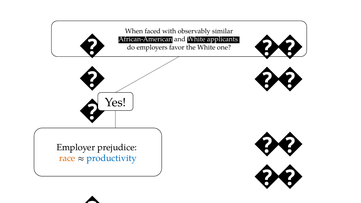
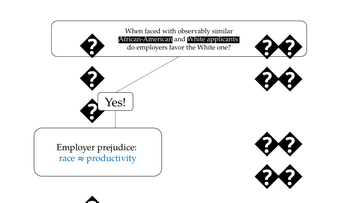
race colour: orange -> blue (67, 158)
